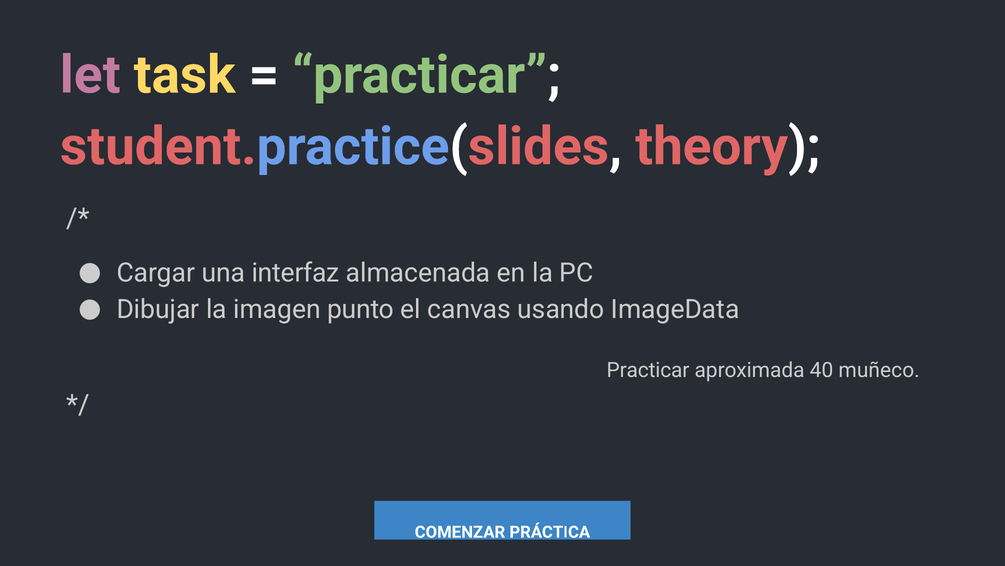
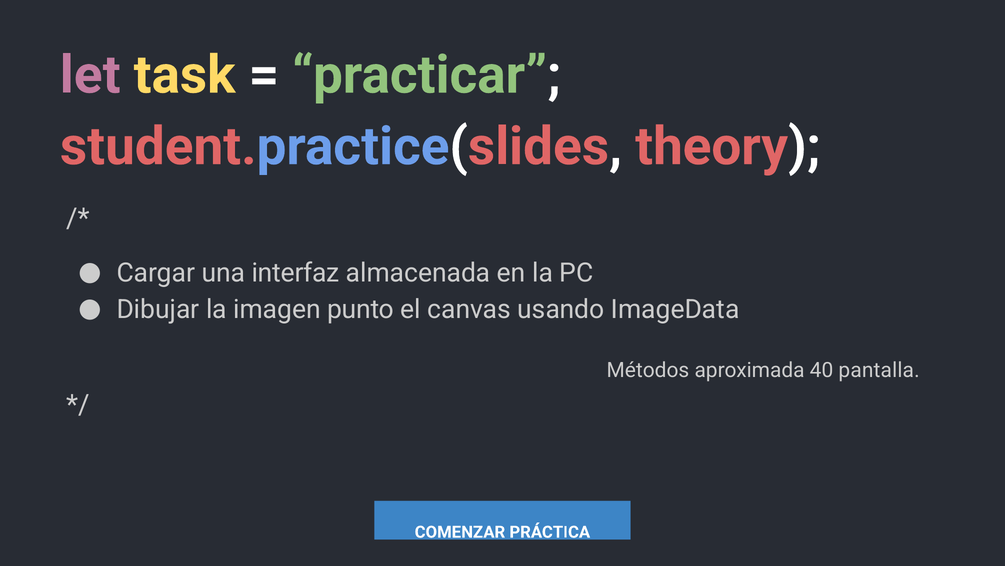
Practicar: Practicar -> Métodos (648, 370)
muñeco: muñeco -> pantalla (879, 370)
